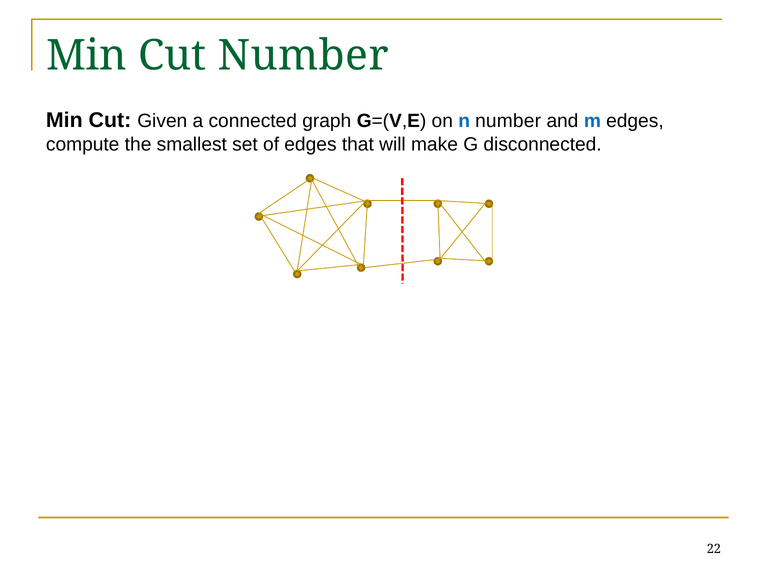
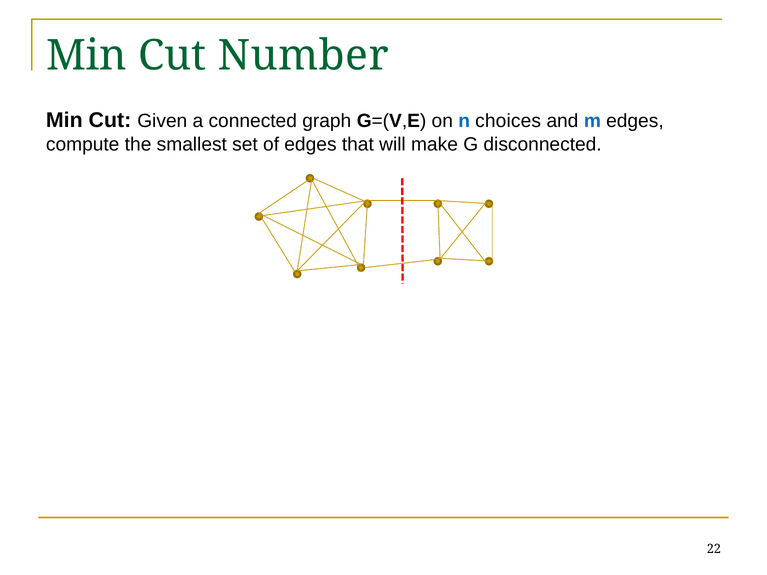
n number: number -> choices (508, 121)
